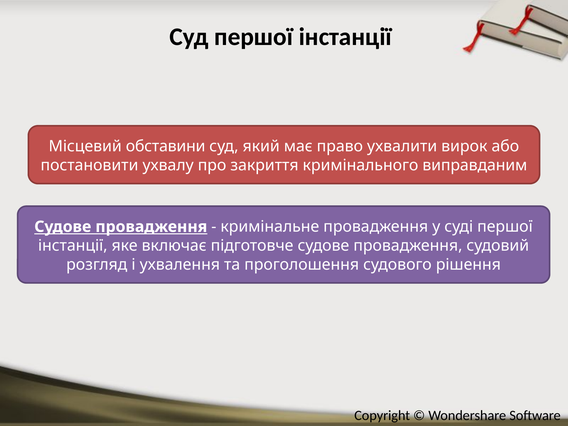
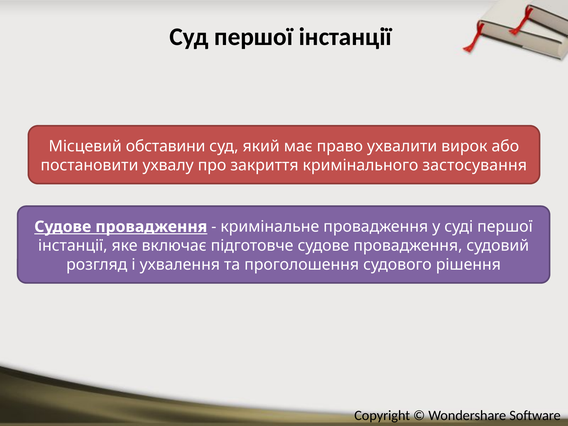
виправданим: виправданим -> застосування (475, 165)
